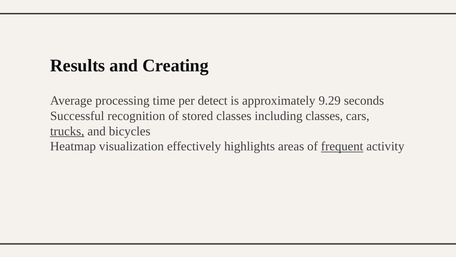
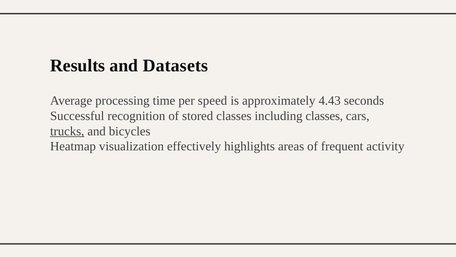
Creating: Creating -> Datasets (175, 65)
detect: detect -> speed (212, 101)
9.29: 9.29 -> 4.43 (330, 101)
frequent underline: present -> none (342, 146)
